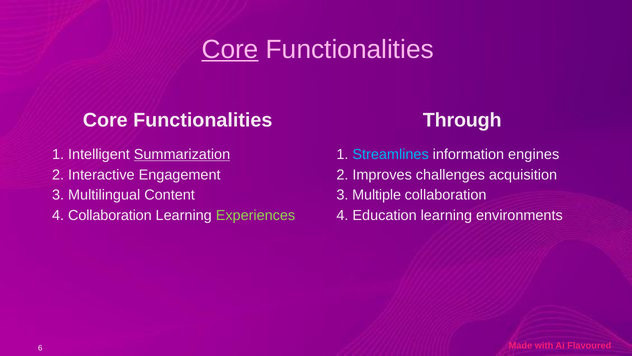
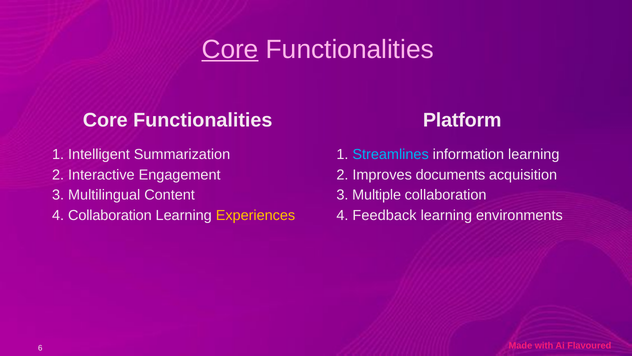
Through: Through -> Platform (462, 120)
Summarization underline: present -> none (182, 154)
information engines: engines -> learning (534, 154)
challenges: challenges -> documents (450, 174)
Experiences colour: light green -> yellow (256, 215)
Education: Education -> Feedback (385, 215)
